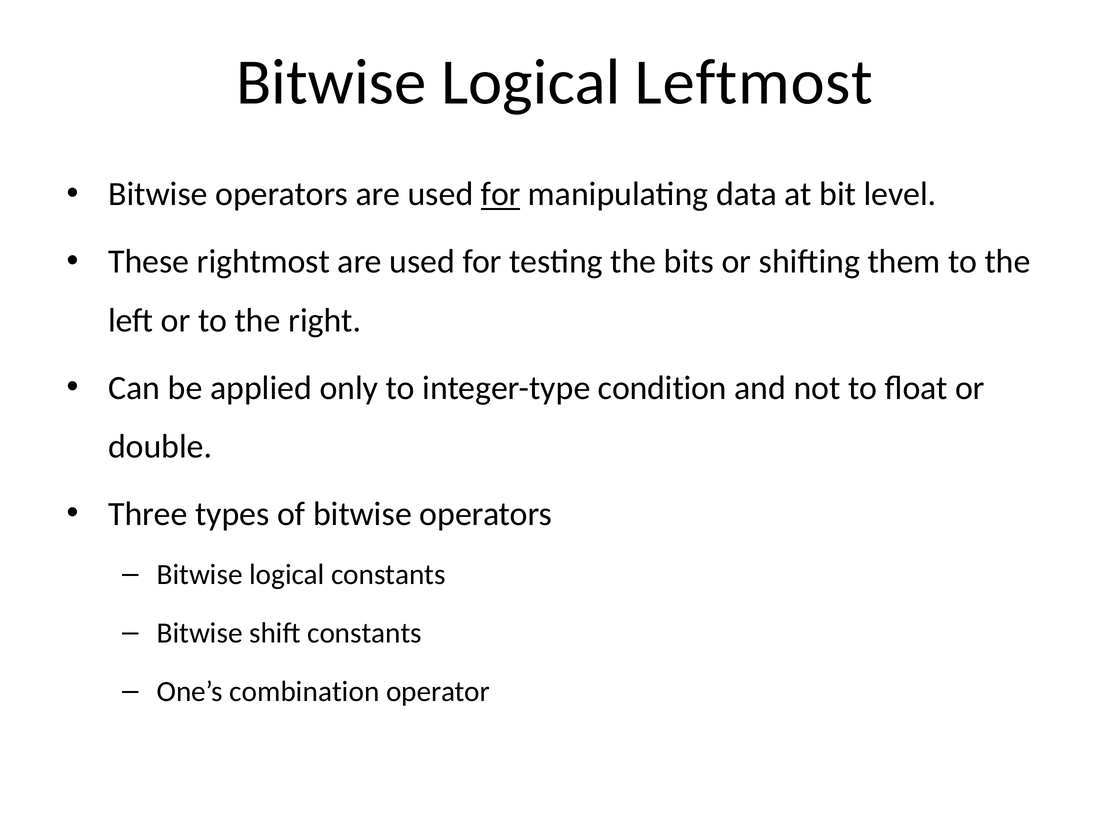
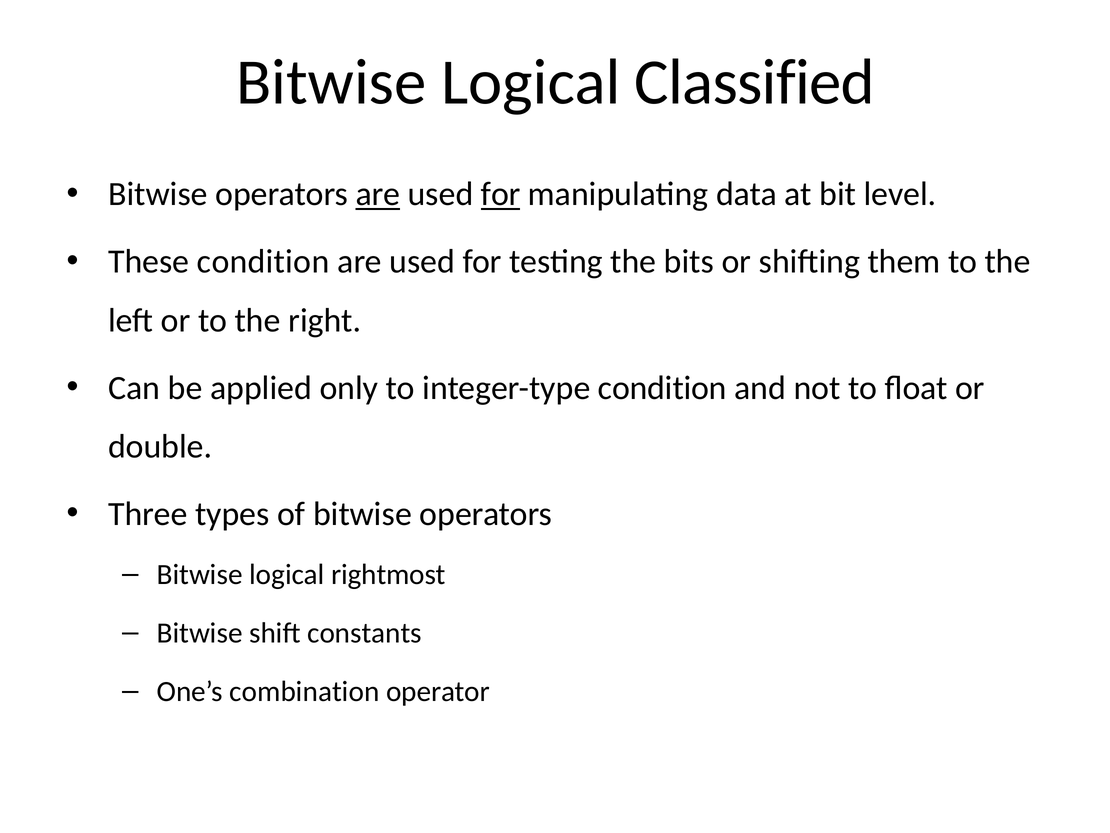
Leftmost: Leftmost -> Classified (755, 82)
are underline: none -> present (378, 194)
These rightmost: rightmost -> condition (263, 262)
logical constants: constants -> rightmost (388, 574)
